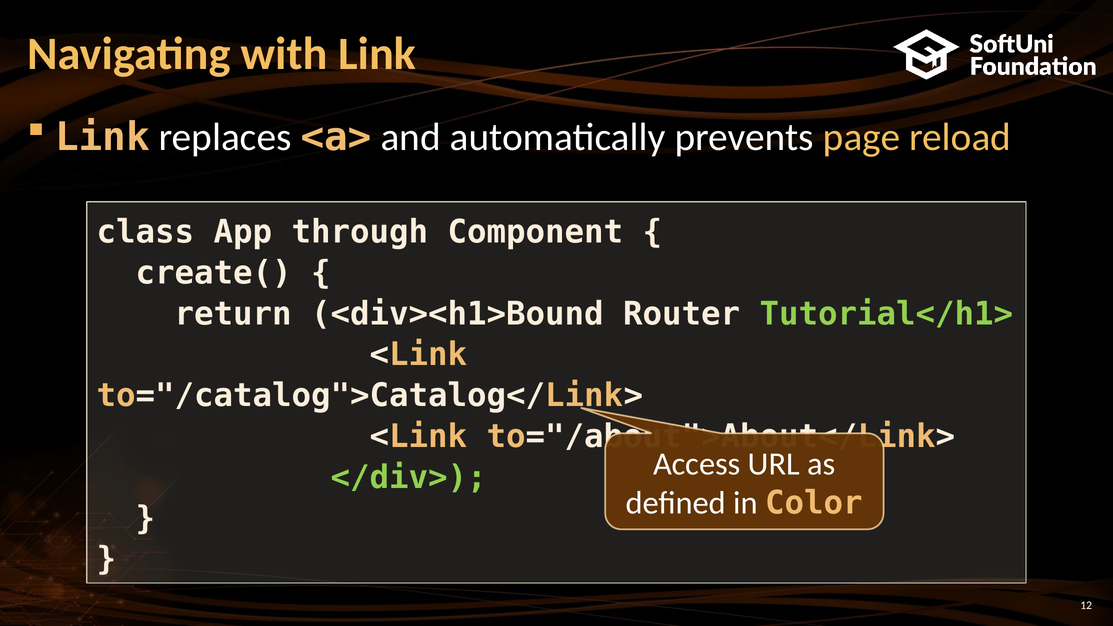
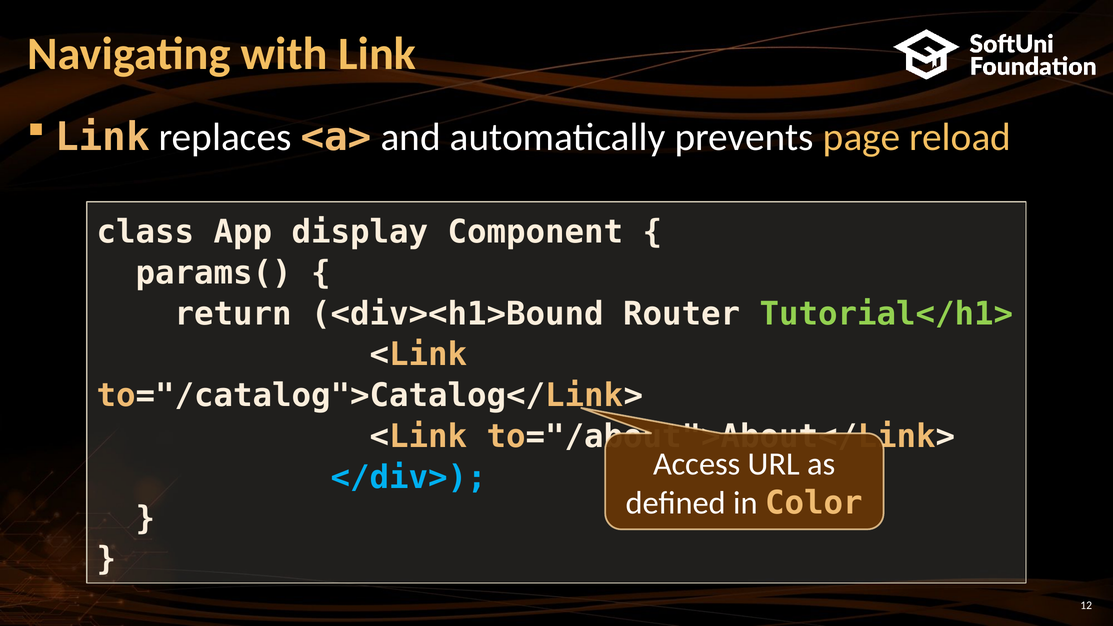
through: through -> display (360, 232)
create(: create( -> params( (214, 273)
</div> colour: light green -> light blue (409, 478)
